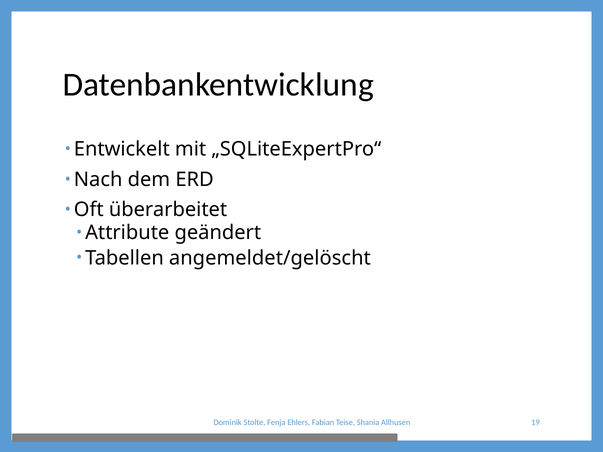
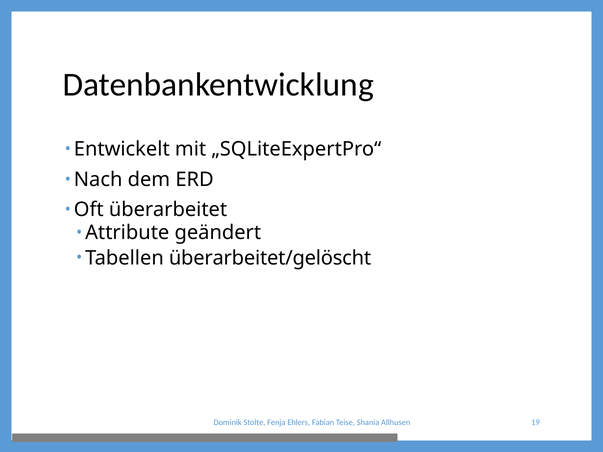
angemeldet/gelöscht: angemeldet/gelöscht -> überarbeitet/gelöscht (270, 258)
